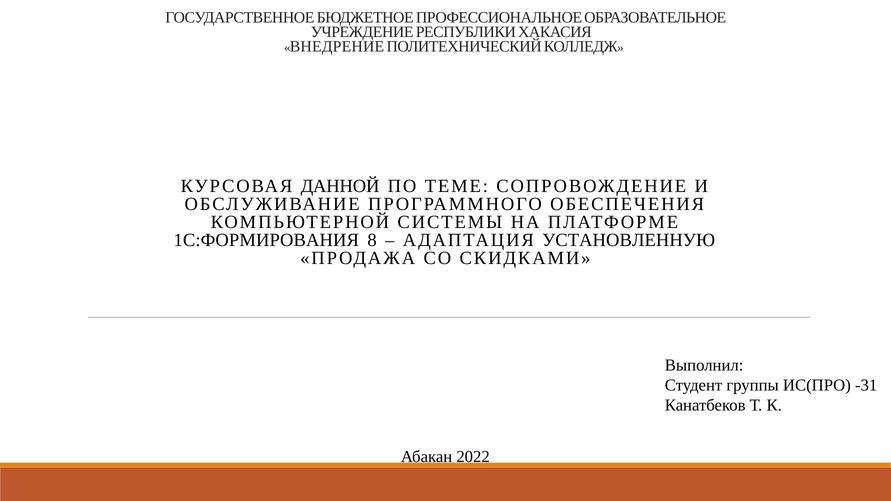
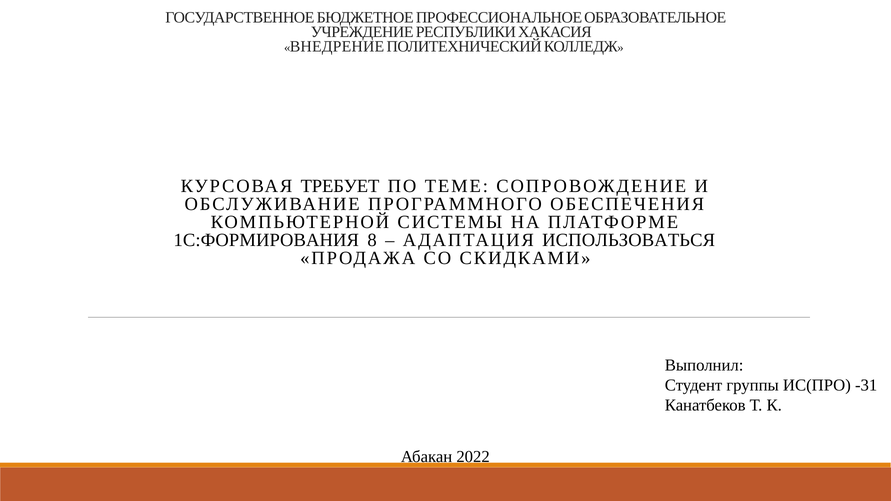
ДАННОЙ: ДАННОЙ -> ТРЕБУЕТ (340, 186)
УСТАНОВЛЕННУЮ: УСТАНОВЛЕННУЮ -> ИСПОЛЬЗОВАТЬСЯ (629, 240)
